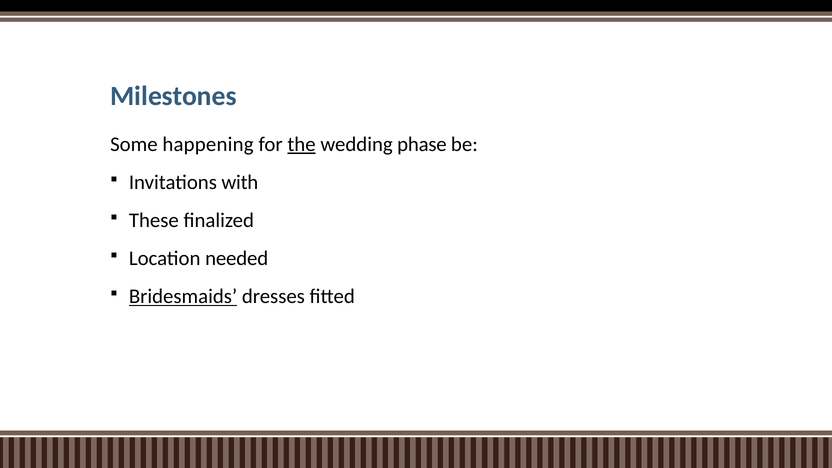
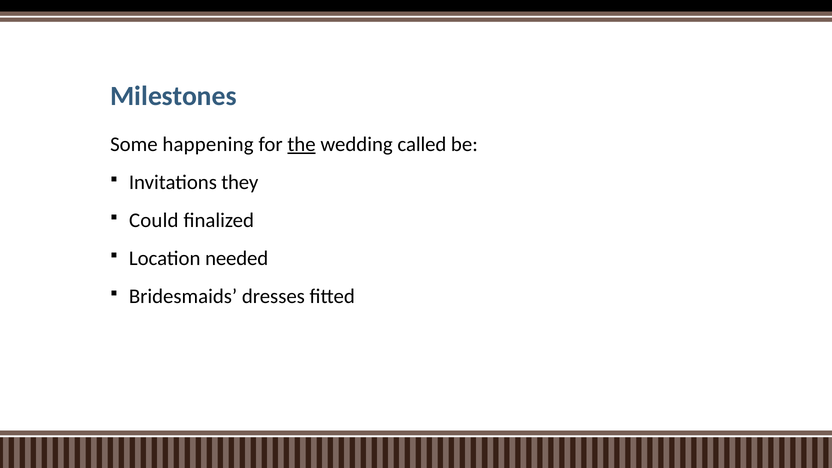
phase: phase -> called (422, 144)
with: with -> they (240, 182)
These: These -> Could (154, 220)
Bridesmaids underline: present -> none (183, 297)
